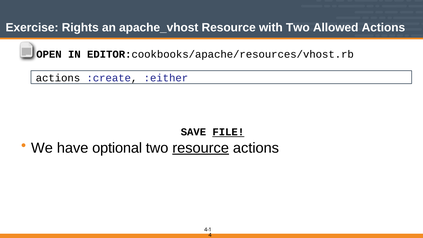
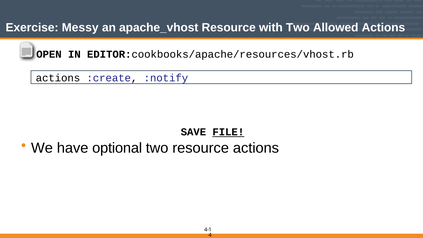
Rights: Rights -> Messy (80, 28)
:either: :either -> :notify (166, 78)
resource underline: present -> none (201, 148)
